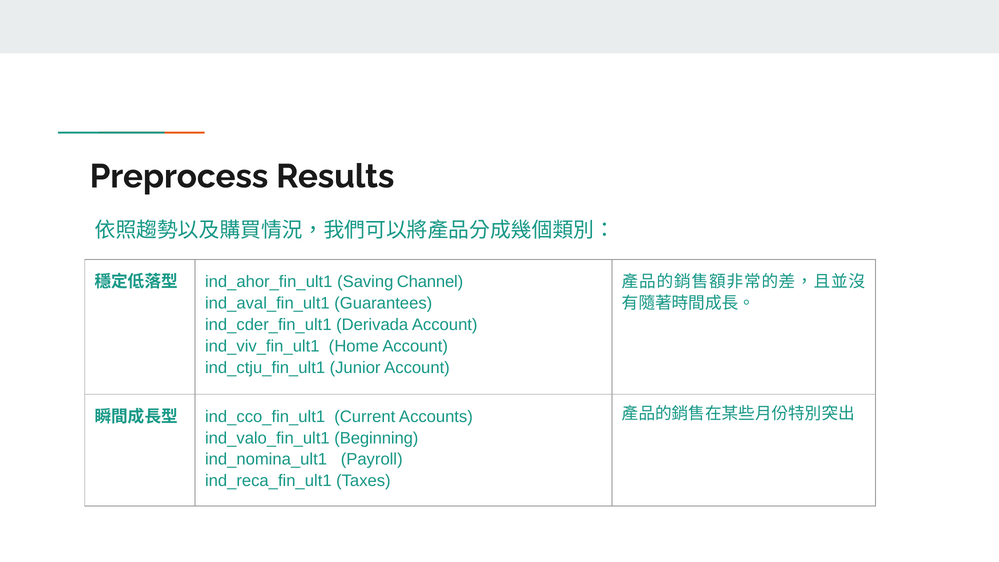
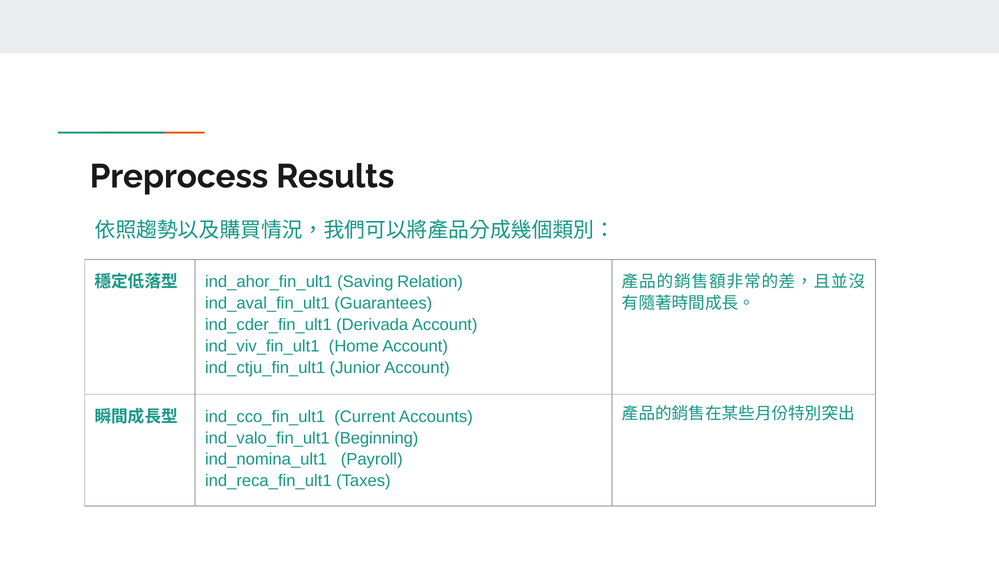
Channel: Channel -> Relation (430, 282)
